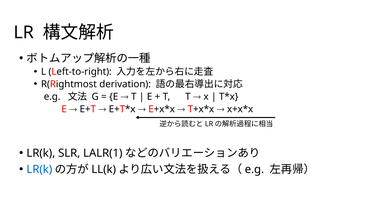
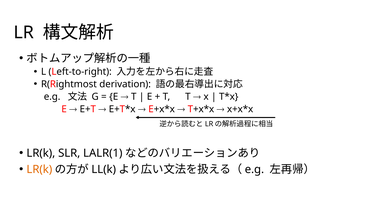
LR(k colour: blue -> orange (39, 169)
